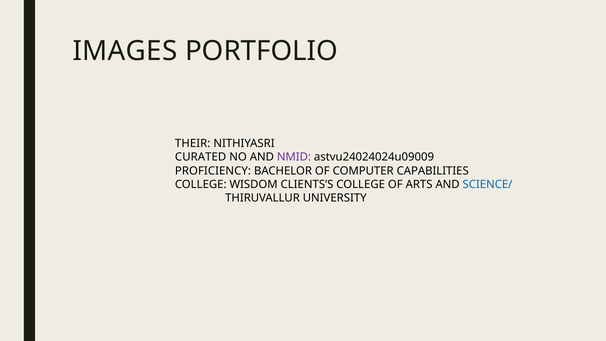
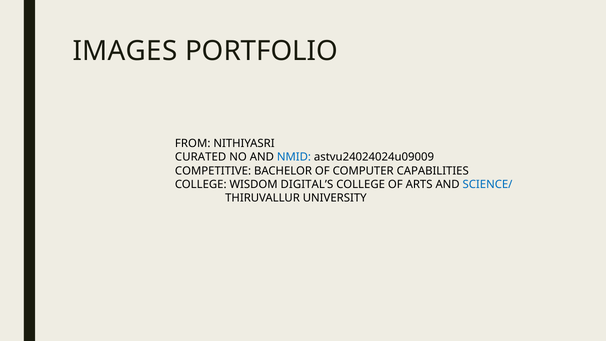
THEIR: THEIR -> FROM (193, 144)
NMID colour: purple -> blue (294, 157)
PROFICIENCY: PROFICIENCY -> COMPETITIVE (213, 171)
CLIENTS’S: CLIENTS’S -> DIGITAL’S (307, 184)
